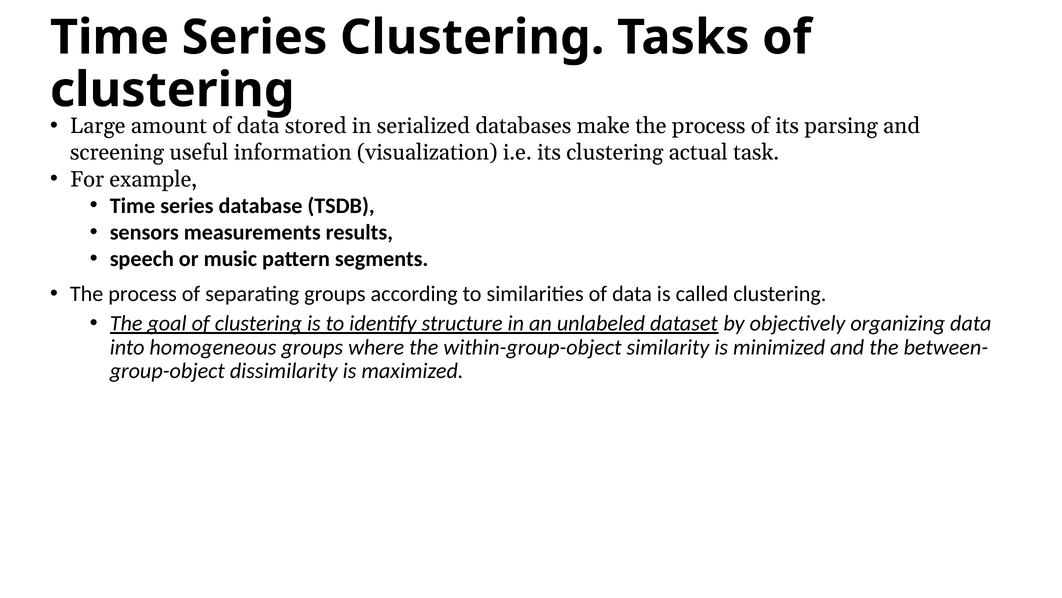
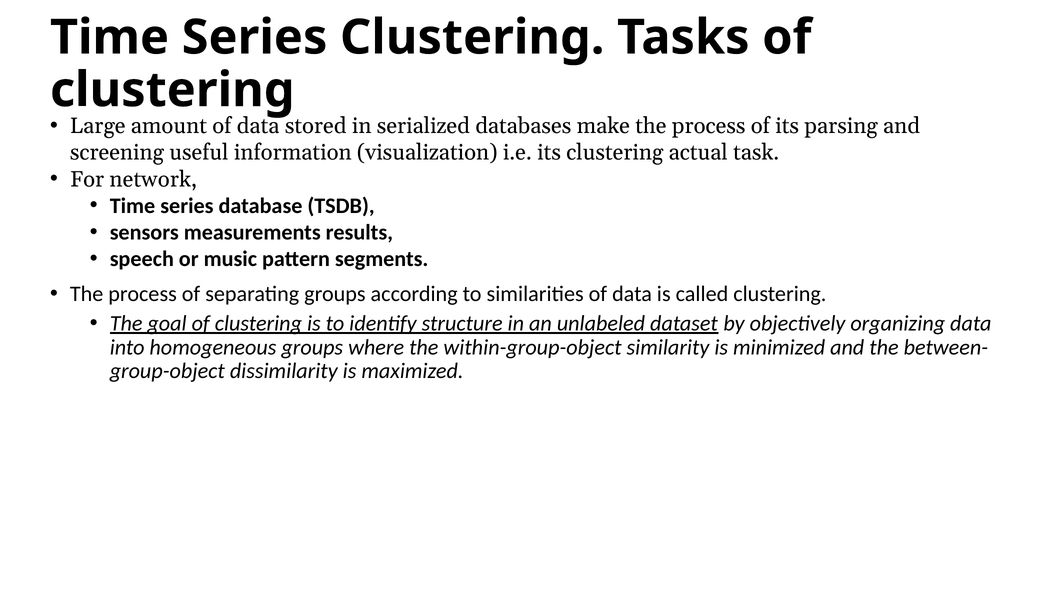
example: example -> network (153, 179)
